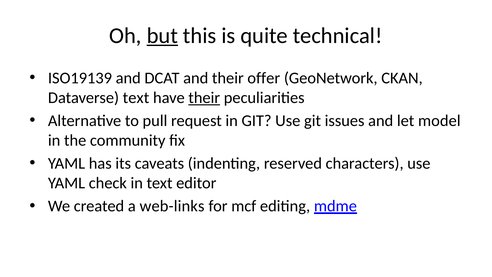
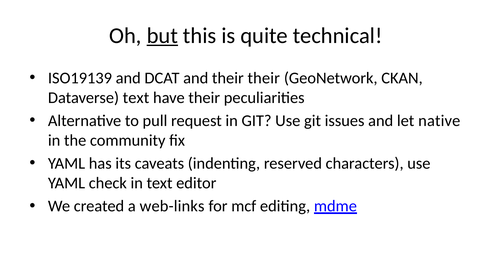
their offer: offer -> their (264, 78)
their underline: present -> none (204, 98)
model: model -> native (439, 121)
